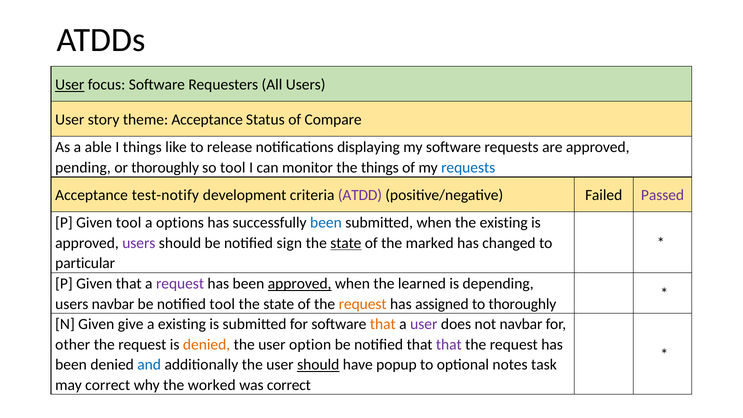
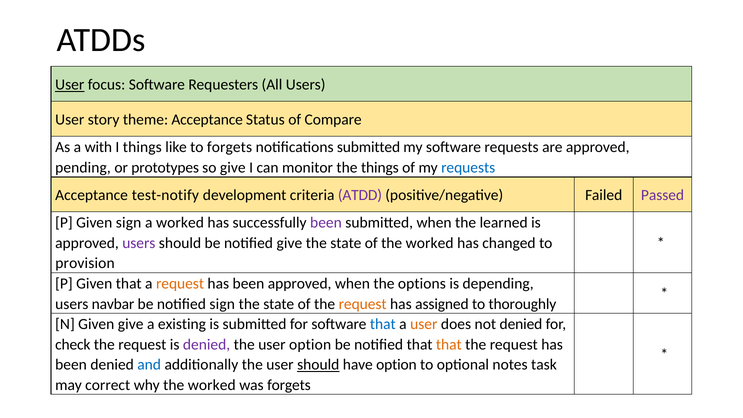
able: able -> with (98, 147)
to release: release -> forgets (230, 147)
notifications displaying: displaying -> submitted (369, 147)
or thoroughly: thoroughly -> prototypes (165, 168)
so tool: tool -> give (233, 168)
Given tool: tool -> sign (129, 223)
a options: options -> worked (180, 223)
been colour: blue -> purple (326, 223)
the existing: existing -> learned (504, 223)
notified sign: sign -> give (289, 243)
state underline: present -> none (346, 243)
of the marked: marked -> worked (430, 243)
particular: particular -> provision (85, 263)
request colour: purple -> orange (180, 284)
approved underline: present -> none (300, 284)
learned: learned -> options (422, 284)
notified tool: tool -> sign (222, 304)
that colour: orange -> blue (383, 324)
user colour: purple -> orange (424, 324)
not navbar: navbar -> denied (521, 324)
other: other -> check (73, 344)
denied colour: orange -> purple (207, 344)
that colour: purple -> orange (449, 344)
have popup: popup -> option (396, 365)
was correct: correct -> forgets (289, 385)
